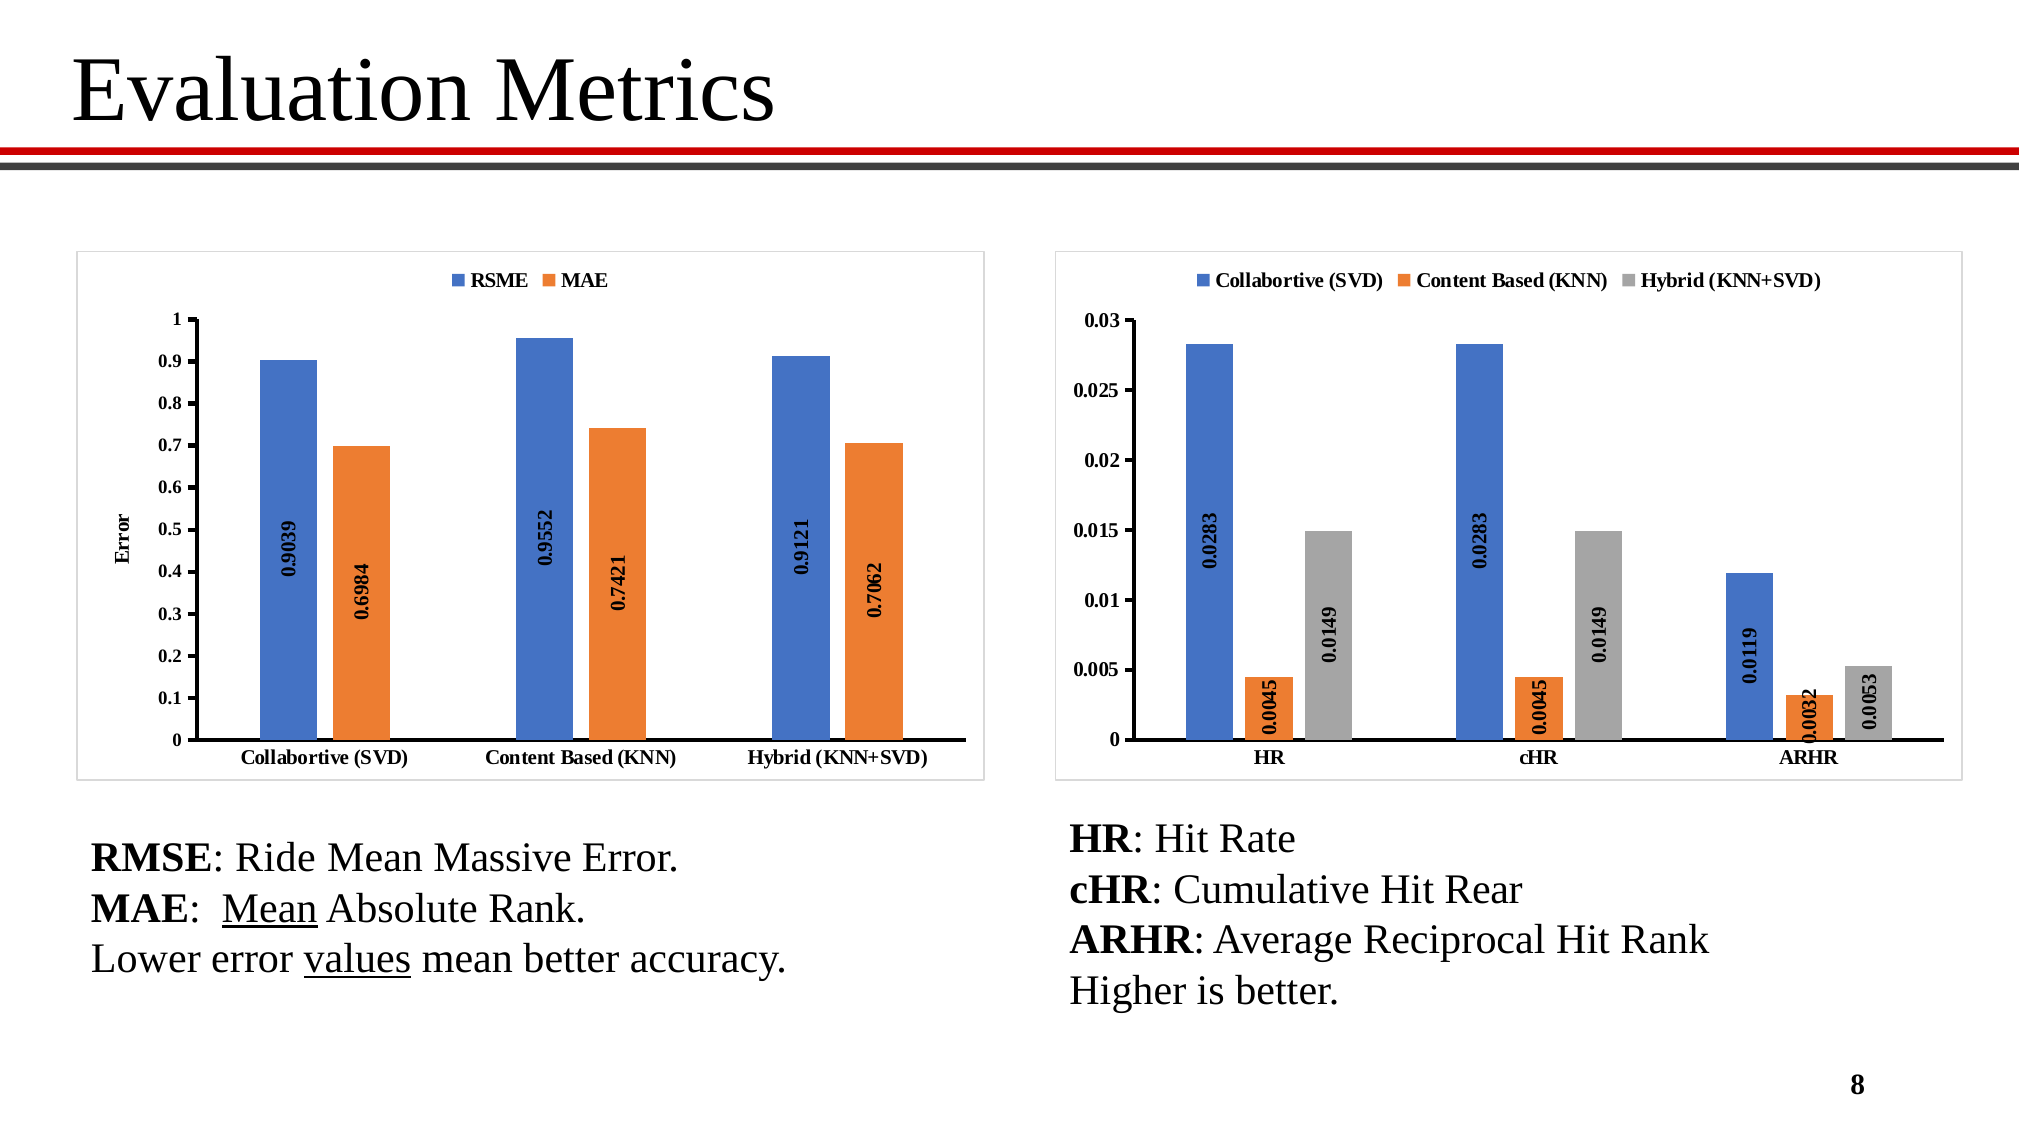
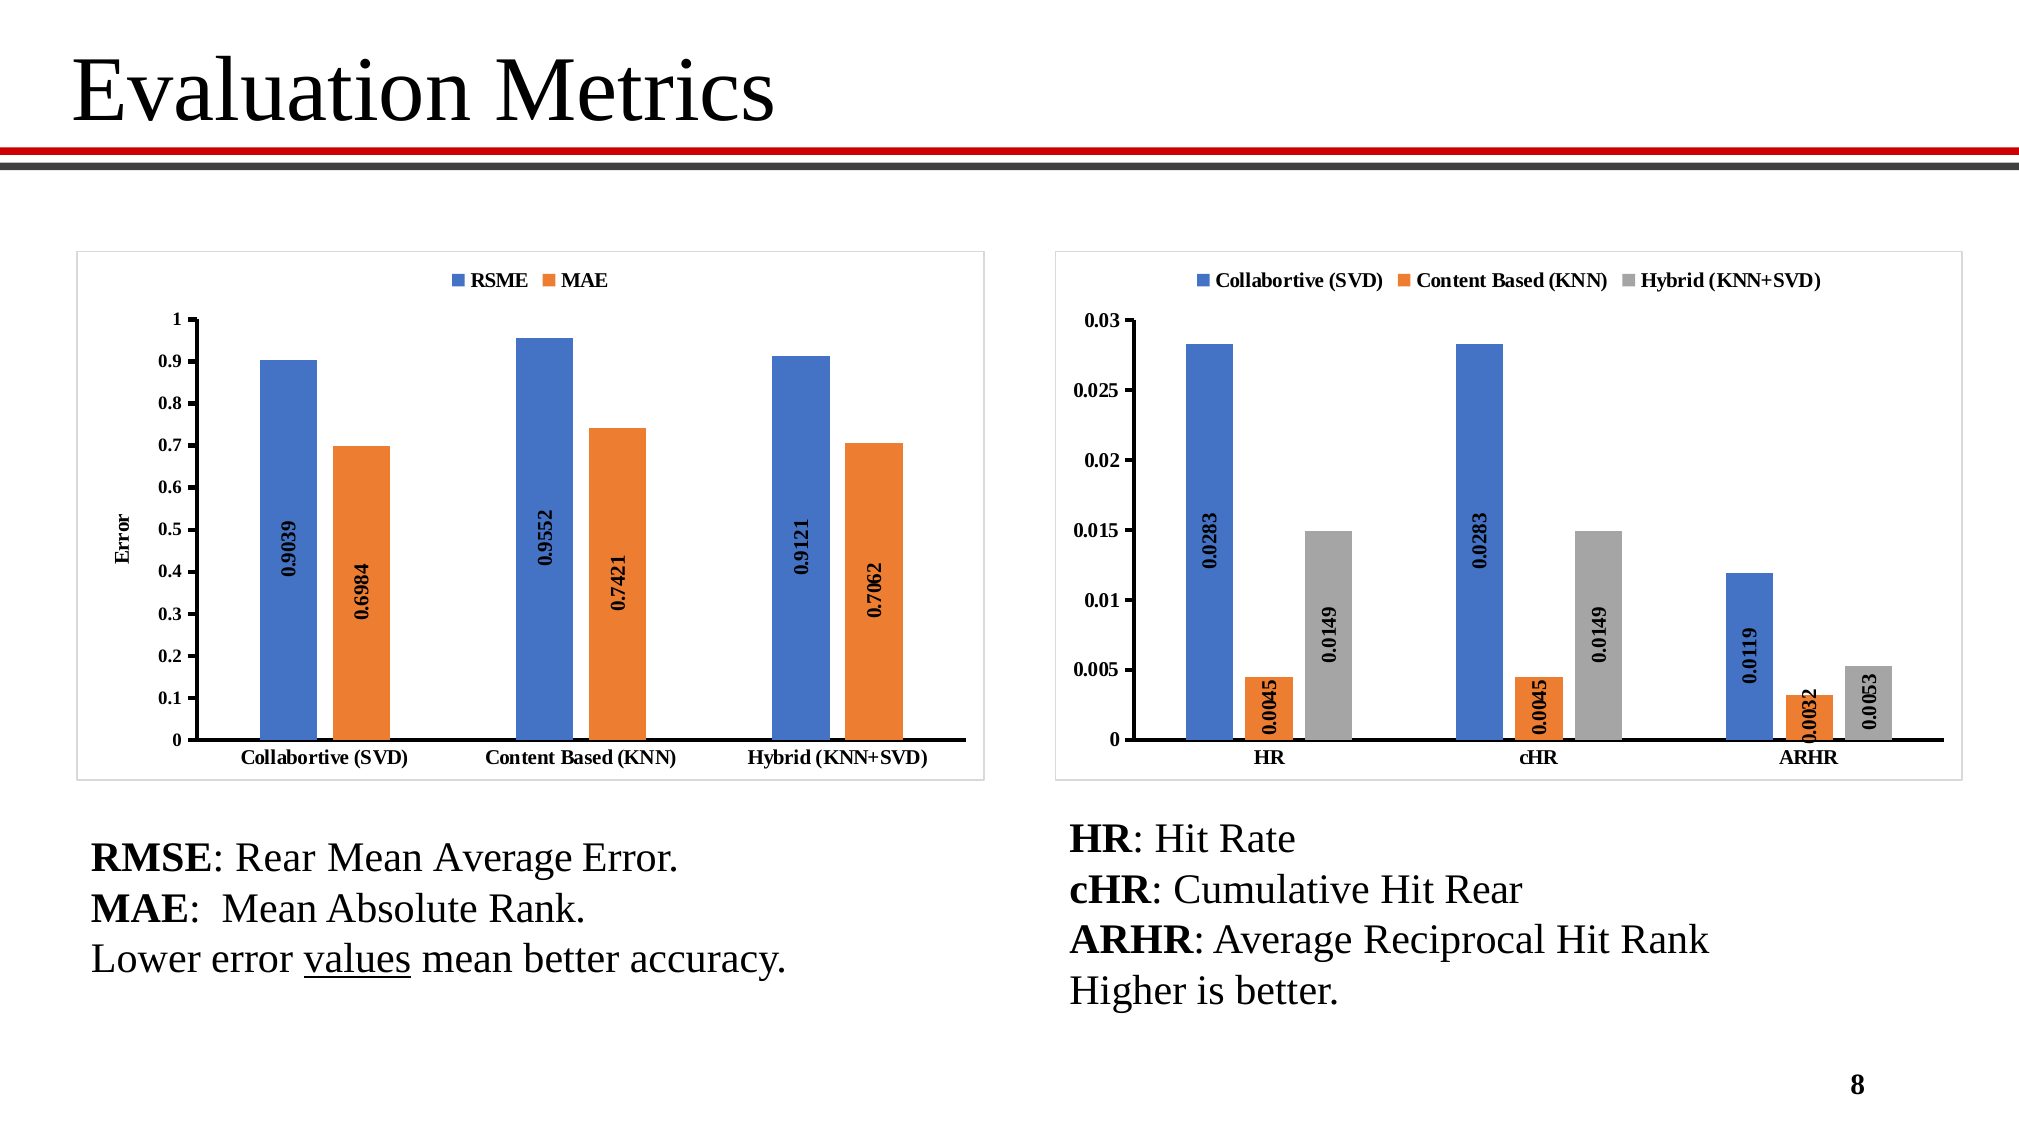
RMSE Ride: Ride -> Rear (275, 858)
Mean Massive: Massive -> Average (503, 858)
Mean underline: present -> none (270, 908)
